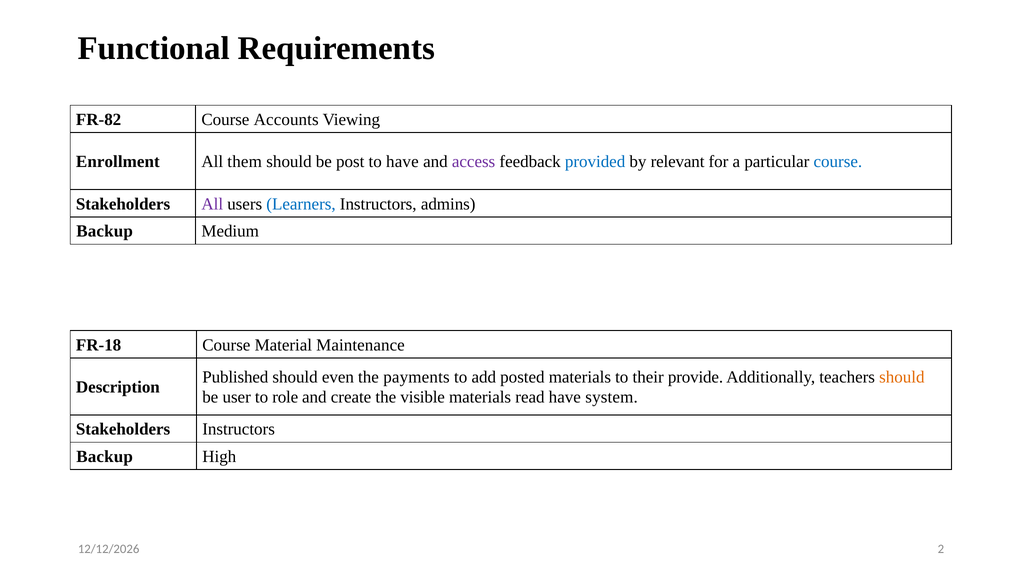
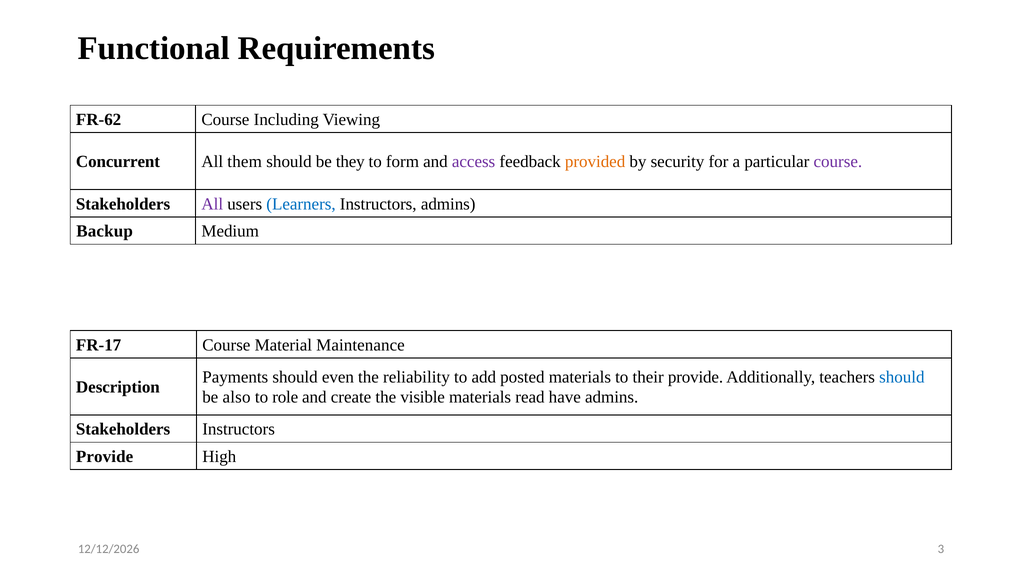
FR-82: FR-82 -> FR-62 (99, 120)
Accounts: Accounts -> Including (286, 120)
Enrollment: Enrollment -> Concurrent (118, 162)
post: post -> they (350, 162)
to have: have -> form (402, 162)
provided colour: blue -> orange (595, 162)
relevant: relevant -> security (677, 162)
course colour: blue -> purple (838, 162)
FR-18: FR-18 -> FR-17 (99, 345)
Published: Published -> Payments (235, 377)
payments: payments -> reliability (417, 377)
should colour: orange -> blue (902, 377)
user: user -> also (237, 397)
have system: system -> admins (612, 397)
Backup: Backup -> Provide (105, 457)
2: 2 -> 3 (941, 549)
